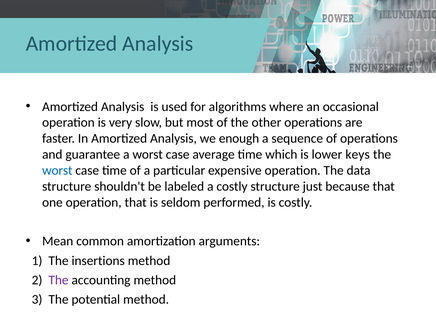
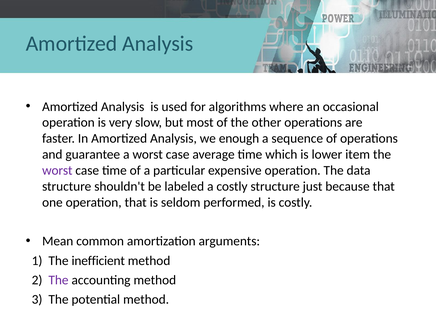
keys: keys -> item (358, 155)
worst colour: blue -> purple (57, 171)
insertions: insertions -> inefficient (98, 261)
